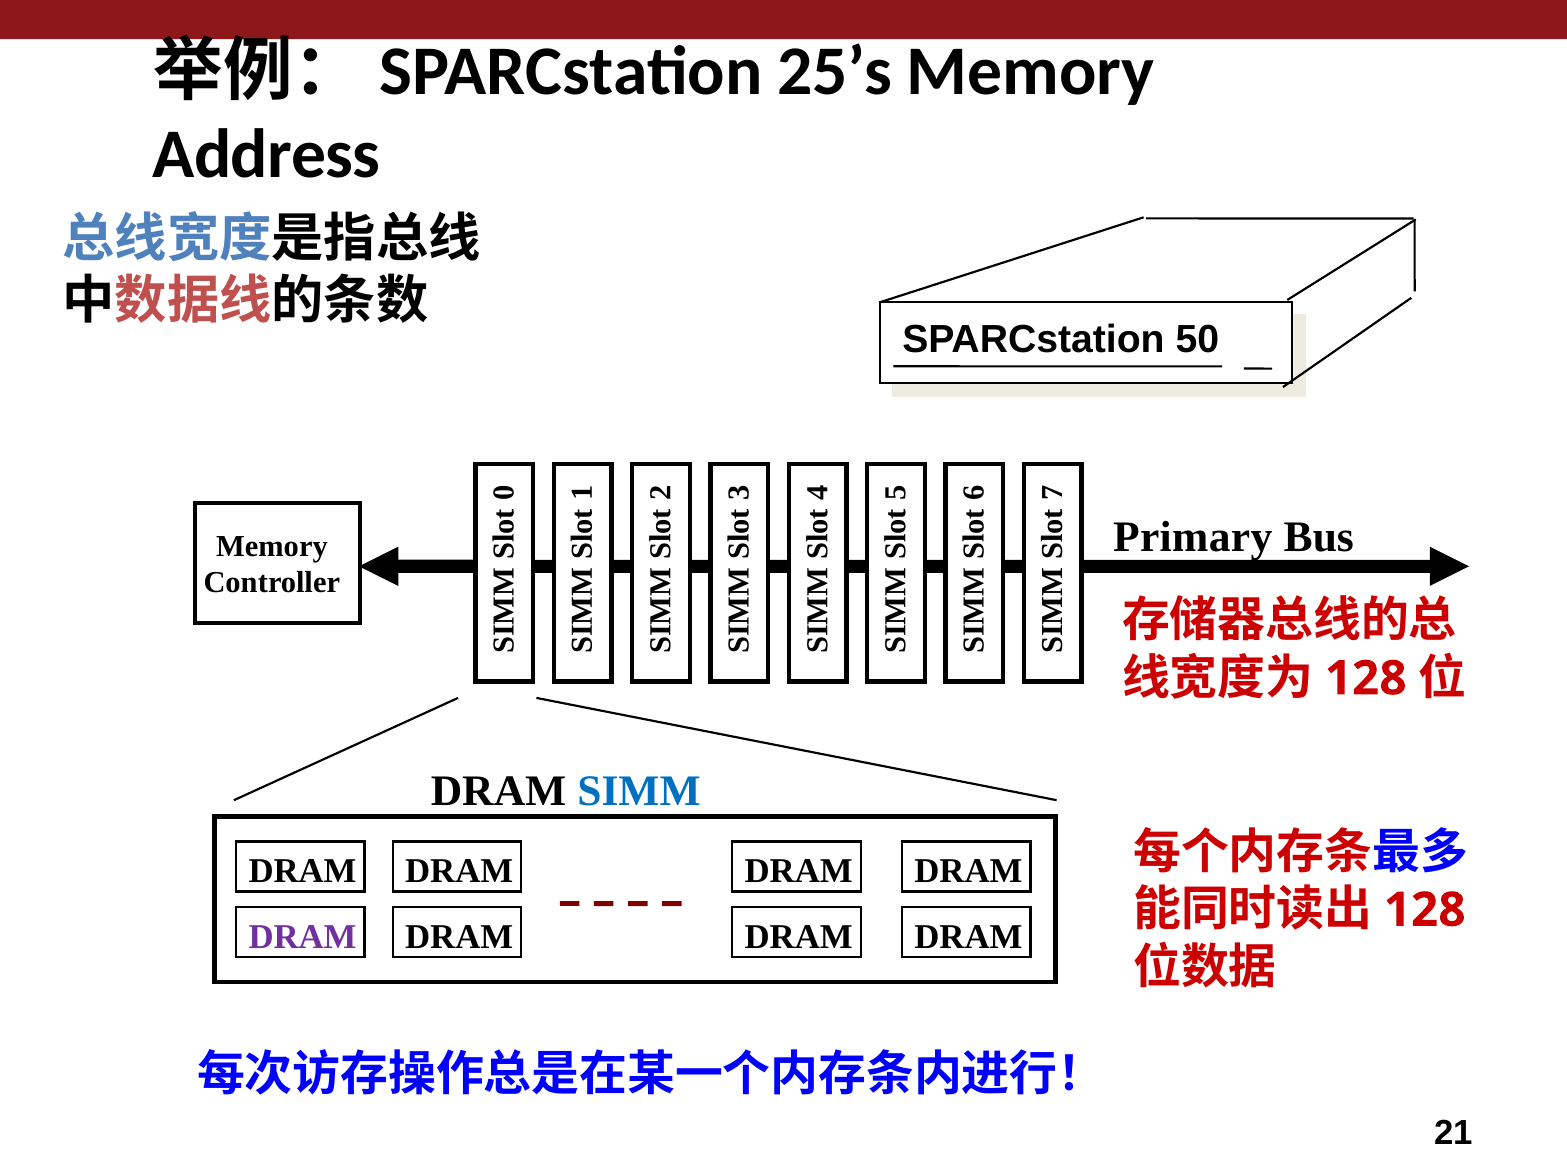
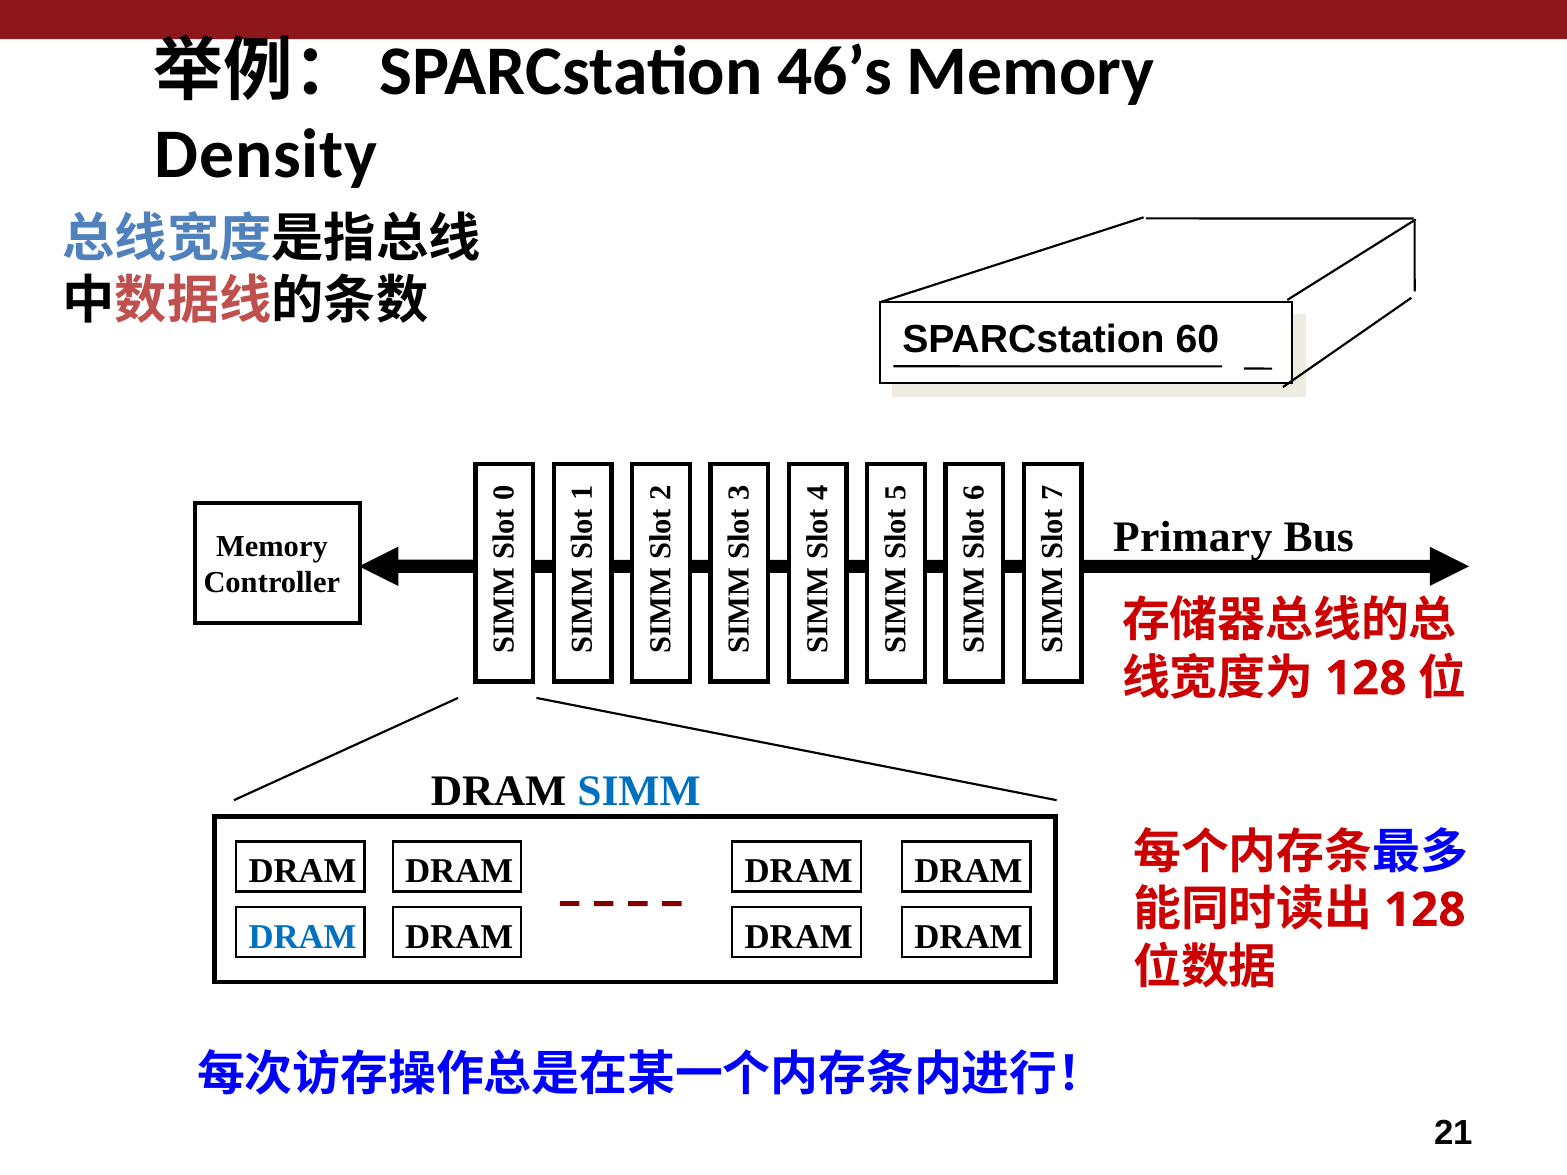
25’s: 25’s -> 46’s (835, 71)
Address: Address -> Density (266, 155)
50: 50 -> 60 (1197, 340)
DRAM colour: purple -> blue (302, 937)
